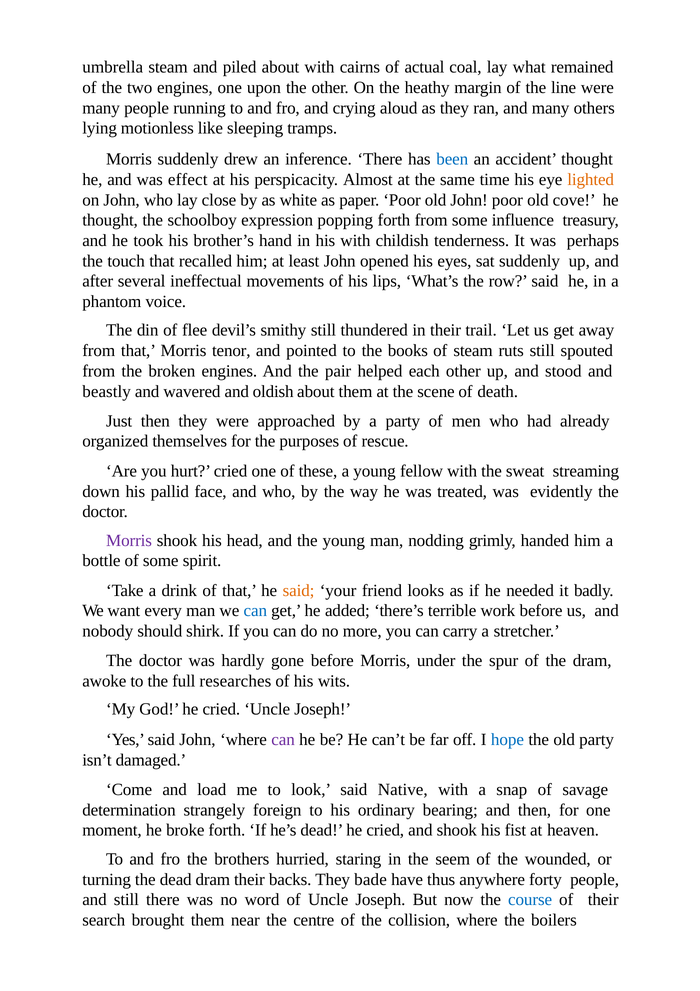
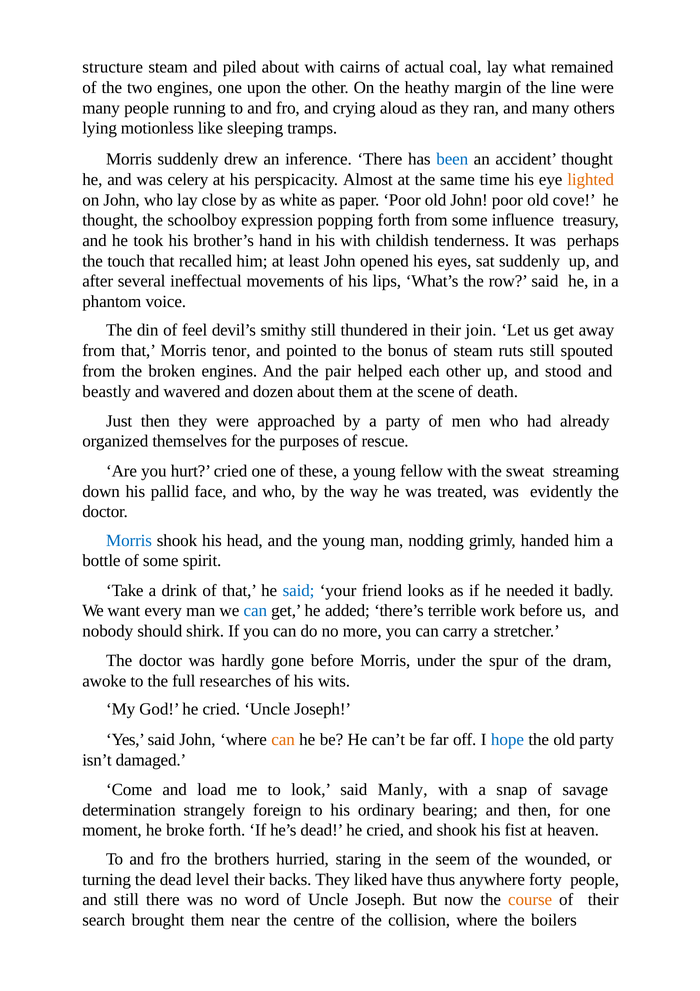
umbrella: umbrella -> structure (113, 67)
effect: effect -> celery (188, 180)
flee: flee -> feel (195, 330)
trail: trail -> join (481, 330)
books: books -> bonus (408, 351)
oldish: oldish -> dozen (273, 391)
Morris colour: purple -> blue (129, 540)
said colour: orange -> blue (299, 590)
can colour: purple -> orange (283, 739)
Native: Native -> Manly (403, 789)
dead dram: dram -> level (213, 879)
bade: bade -> liked (371, 879)
course colour: blue -> orange (530, 899)
